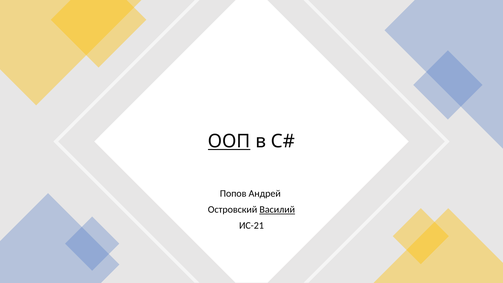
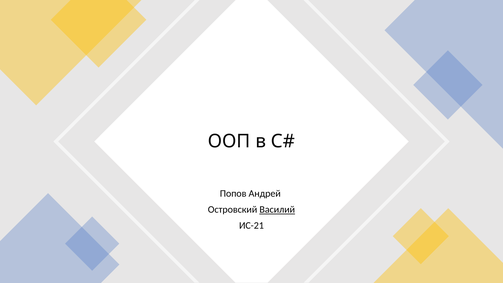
ООП underline: present -> none (229, 141)
